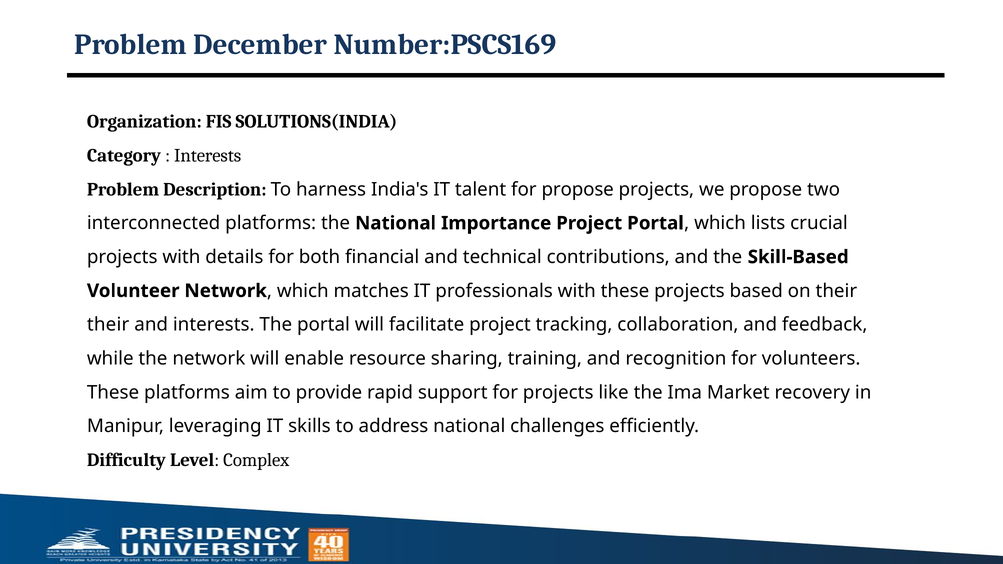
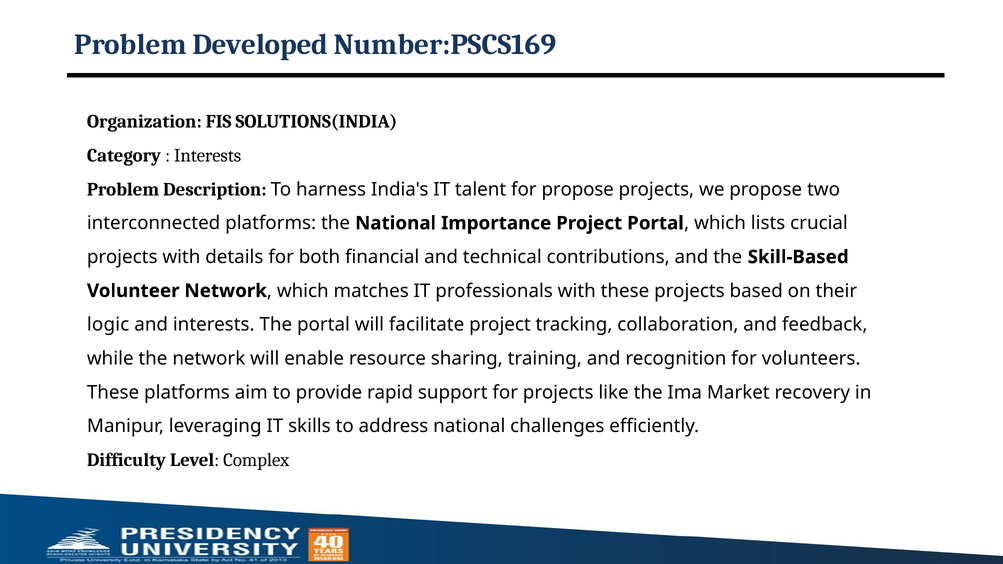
December: December -> Developed (260, 45)
their: their -> logic (108, 325)
